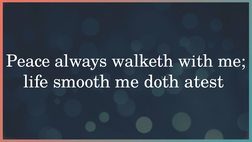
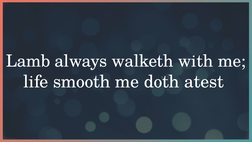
Peace: Peace -> Lamb (28, 61)
